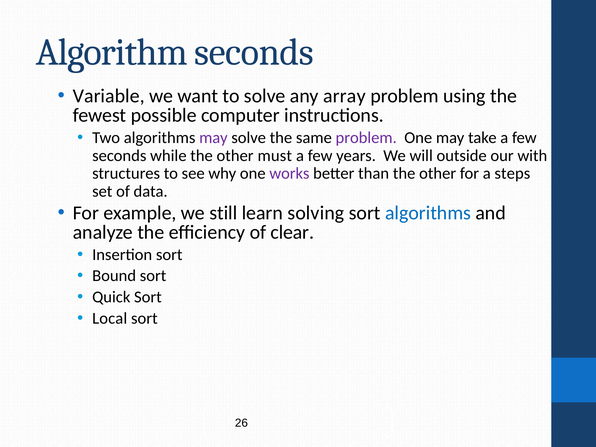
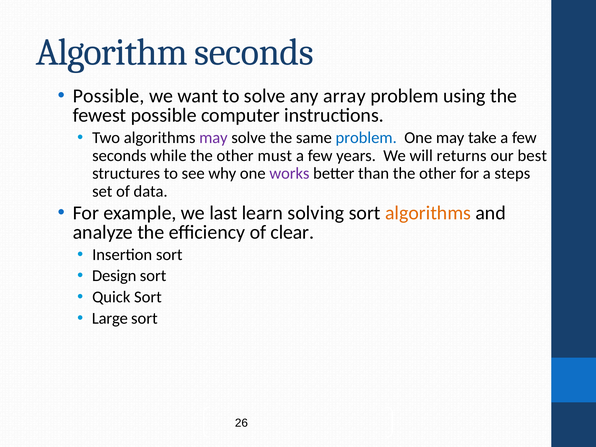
Variable: Variable -> Possible (109, 96)
problem colour: purple -> blue (366, 138)
outside: outside -> returns (462, 156)
with: with -> best (532, 156)
still: still -> last (223, 213)
algorithms colour: blue -> orange (428, 213)
Bound: Bound -> Design (114, 276)
Local: Local -> Large (110, 318)
